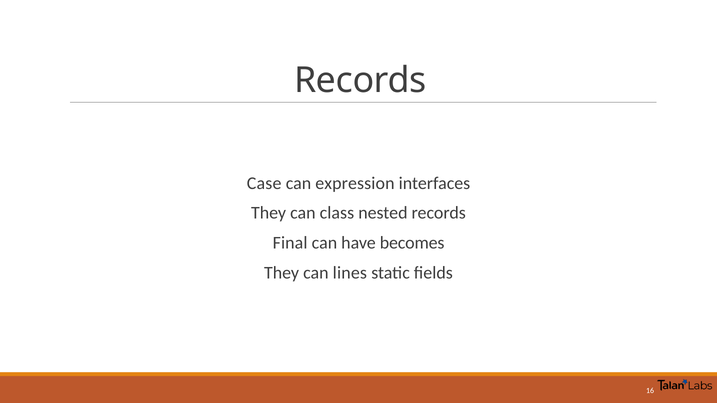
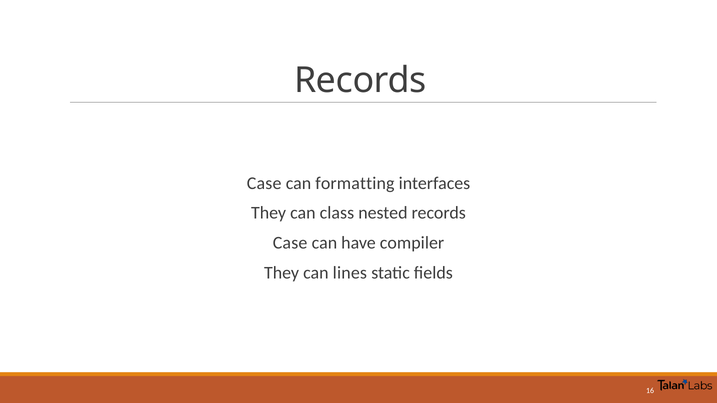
expression: expression -> formatting (355, 183)
Final: Final -> Case (290, 243)
becomes: becomes -> compiler (412, 243)
